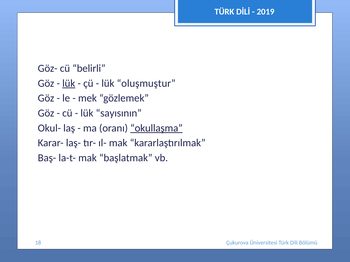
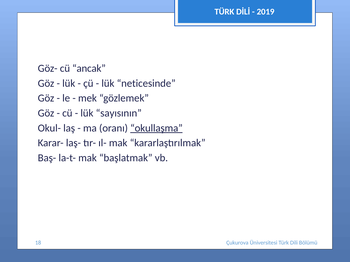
belirli: belirli -> ancak (89, 68)
lük underline: present -> none (69, 83)
oluşmuştur: oluşmuştur -> neticesinde (146, 83)
